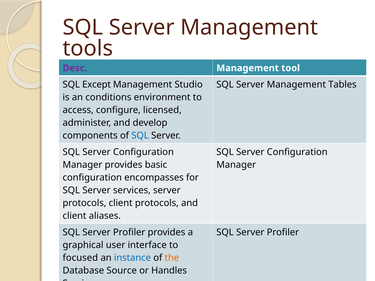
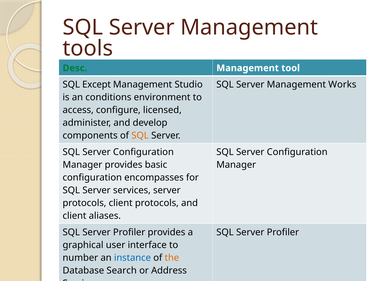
Desc colour: purple -> green (75, 68)
Tables: Tables -> Works (342, 85)
SQL colour: blue -> orange (140, 136)
focused: focused -> number (80, 258)
Source: Source -> Search (122, 271)
Handles: Handles -> Address (169, 271)
